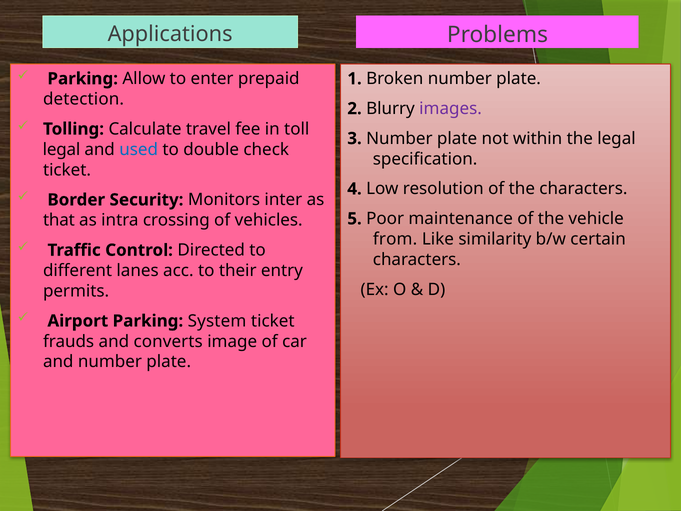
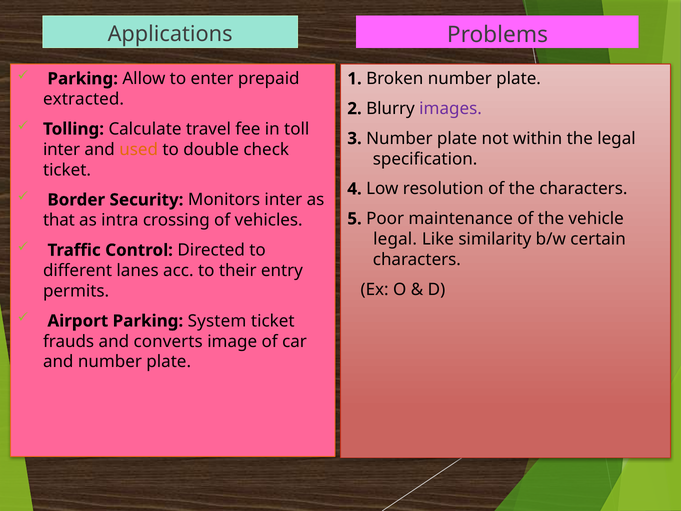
detection: detection -> extracted (84, 99)
legal: legal -> inter (62, 149)
used colour: blue -> orange (139, 149)
from: from -> legal (395, 239)
